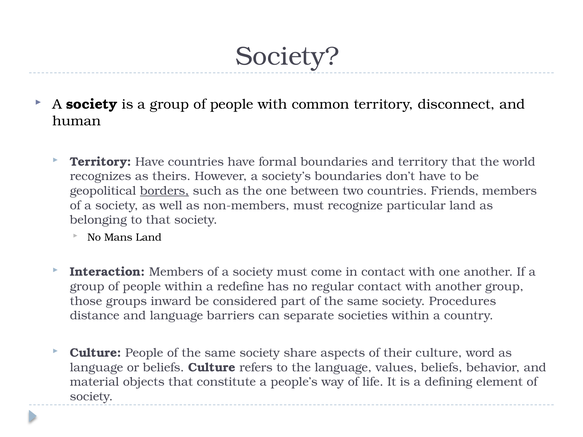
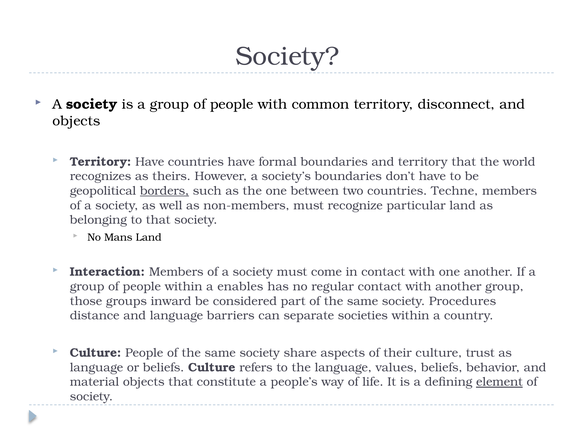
human: human -> objects (77, 121)
Friends: Friends -> Techne (455, 191)
redefine: redefine -> enables (240, 287)
word: word -> trust (480, 353)
element underline: none -> present (499, 382)
